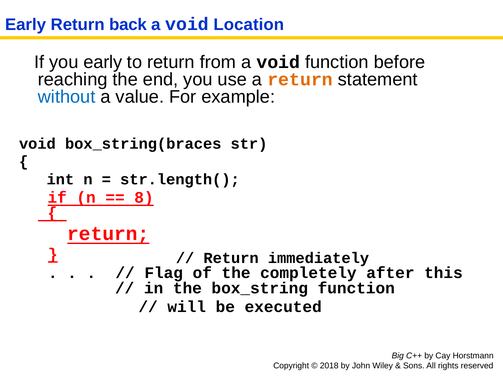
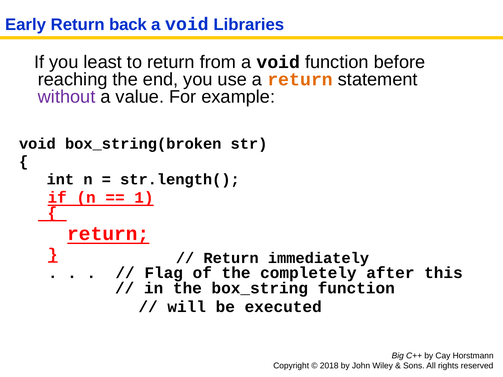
Location: Location -> Libraries (249, 25)
you early: early -> least (103, 62)
without colour: blue -> purple (67, 97)
box_string(braces: box_string(braces -> box_string(broken (143, 144)
8: 8 -> 1 (144, 198)
